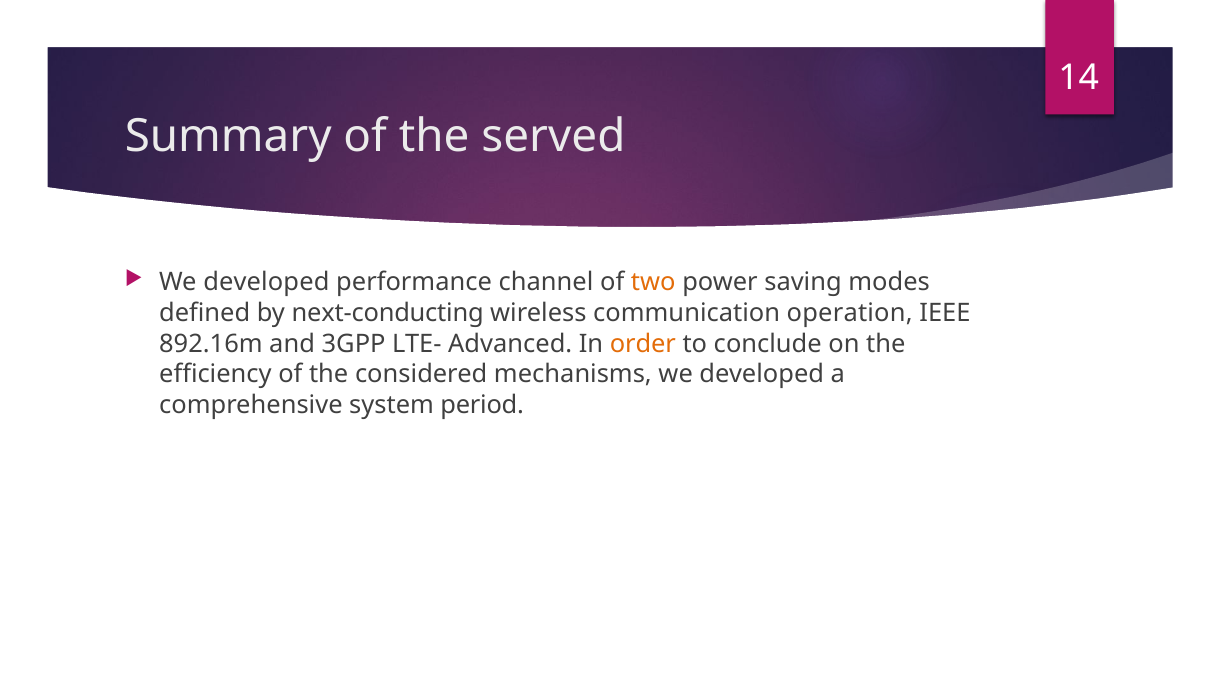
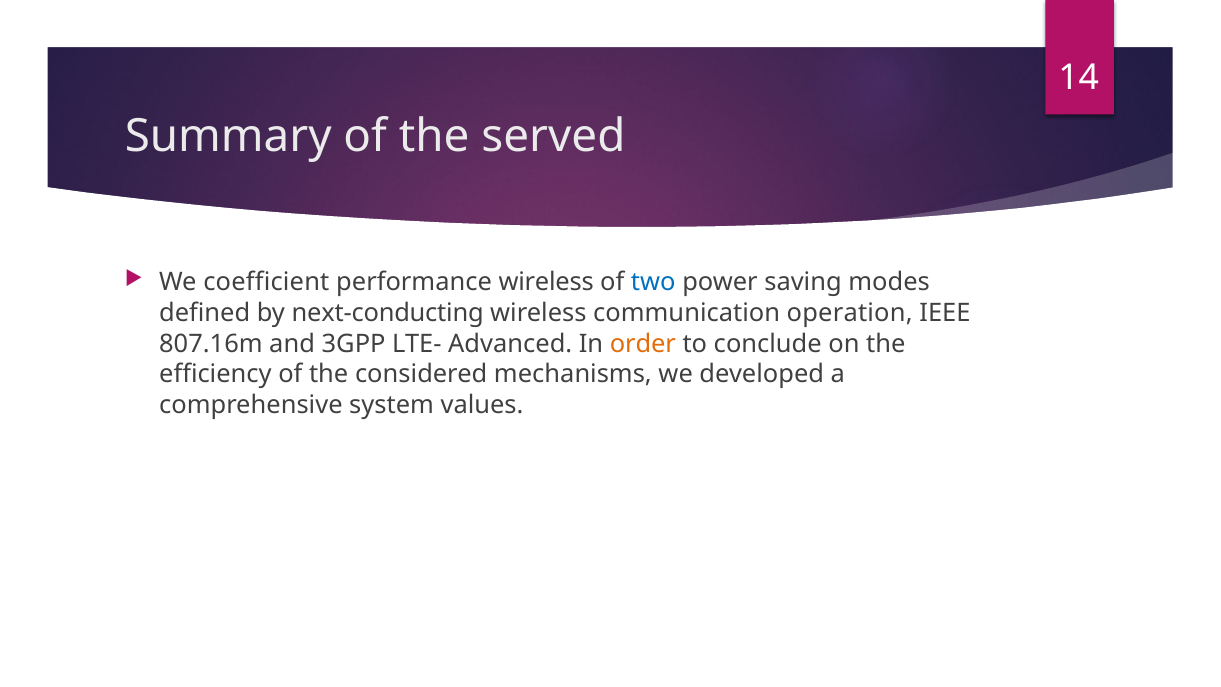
developed: developed -> coefficient (266, 282)
performance channel: channel -> wireless (546, 282)
two colour: orange -> blue (653, 282)
892.16m: 892.16m -> 807.16m (211, 344)
period: period -> values (482, 405)
